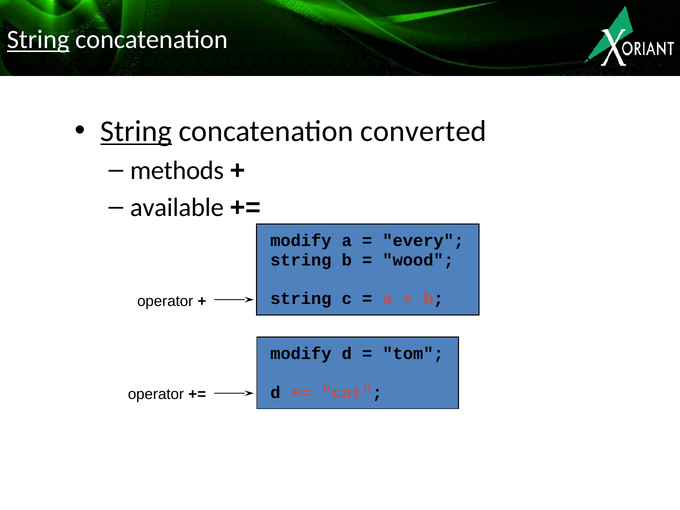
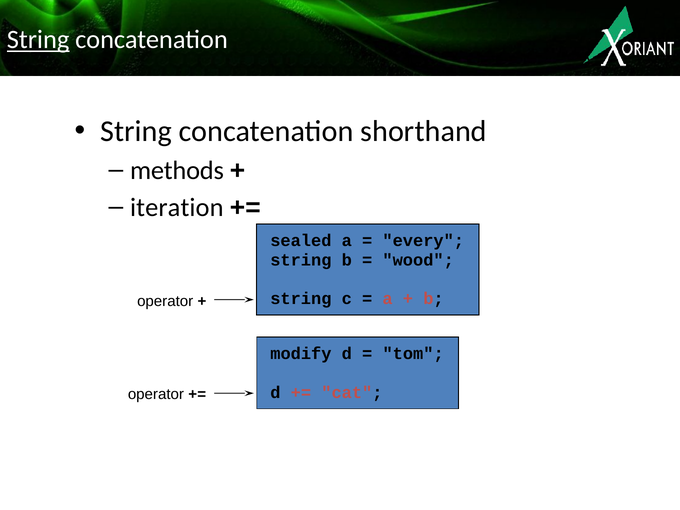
String underline: present -> none (136, 131)
converted: converted -> shorthand (424, 131)
available: available -> iteration (177, 207)
modify: modify -> sealed (301, 241)
